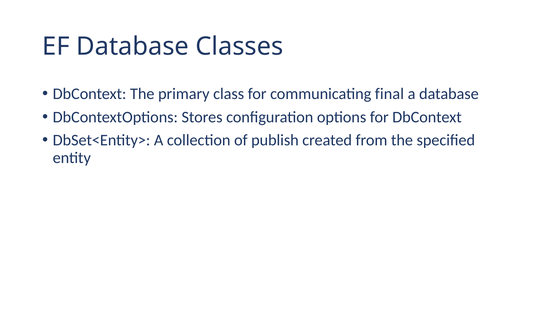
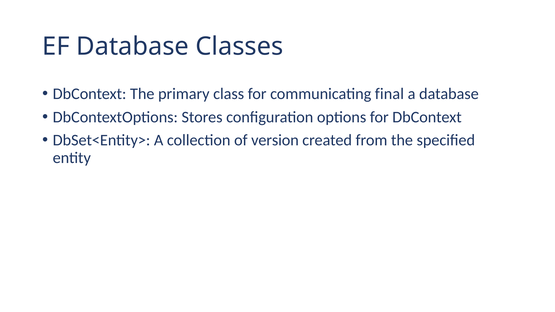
publish: publish -> version (275, 140)
